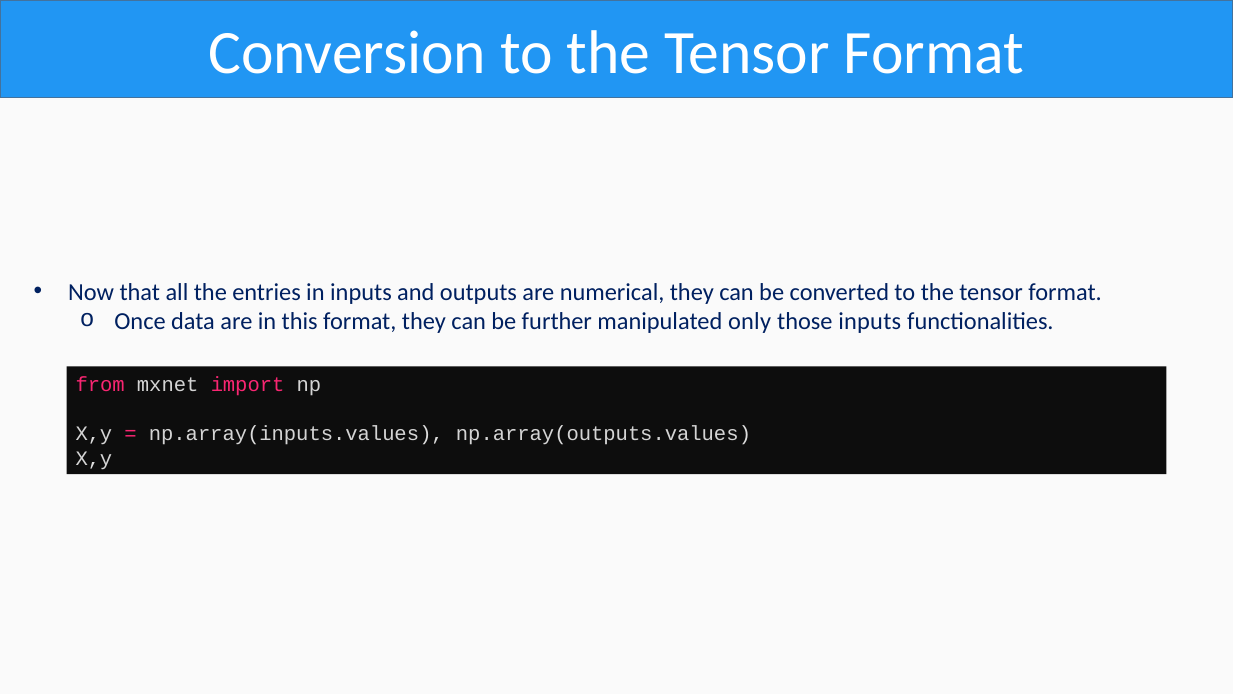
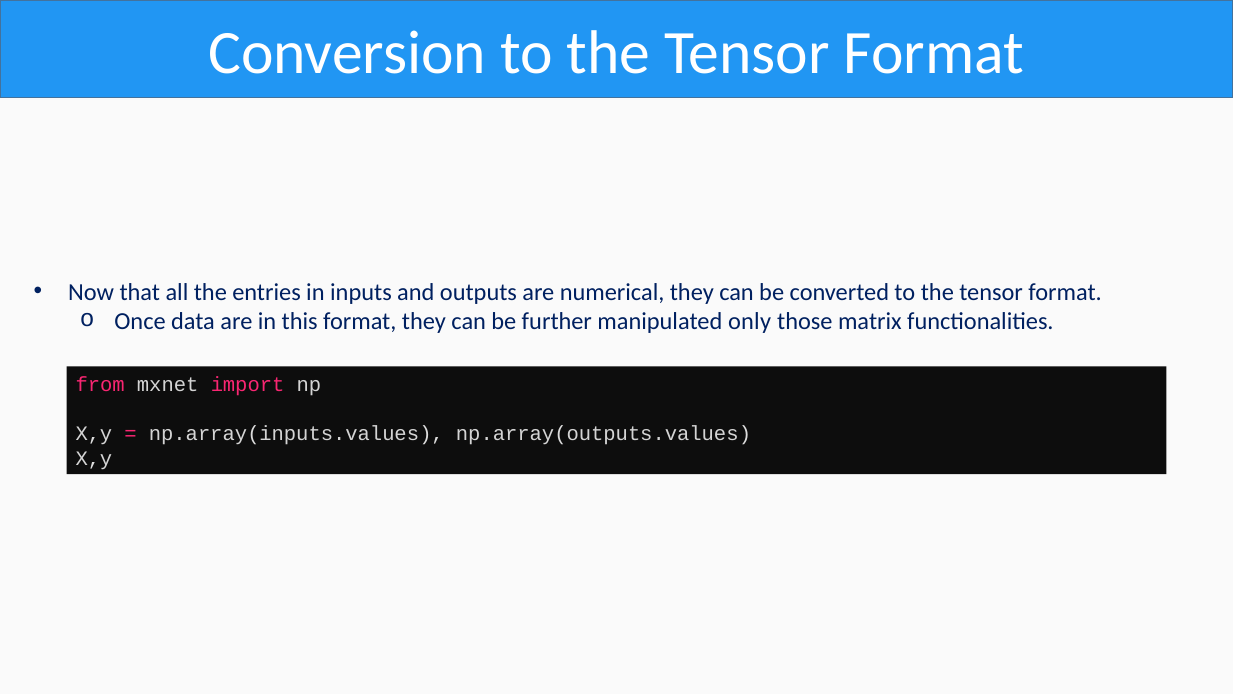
those inputs: inputs -> matrix (870, 321)
